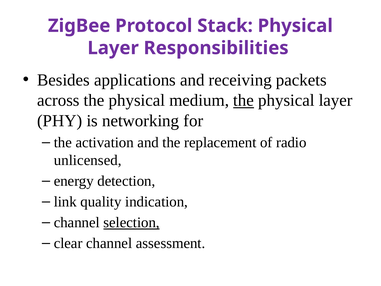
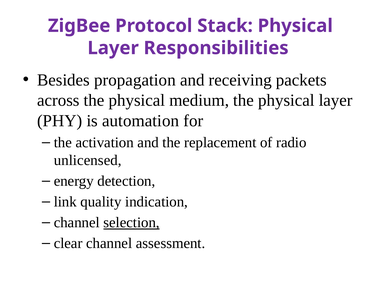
applications: applications -> propagation (135, 80)
the underline: present -> none (244, 100)
networking: networking -> automation (141, 121)
